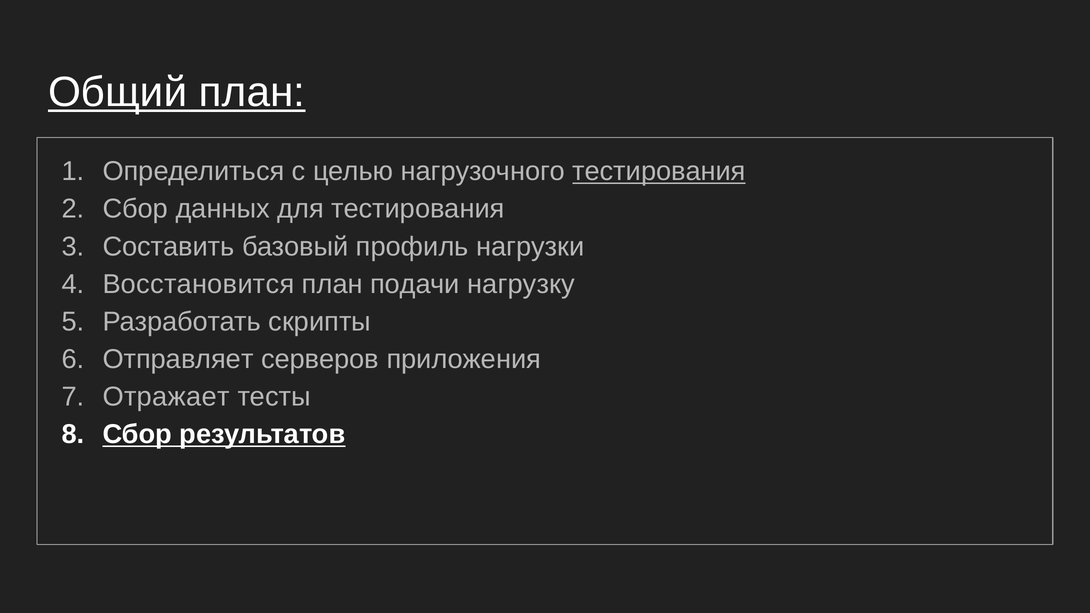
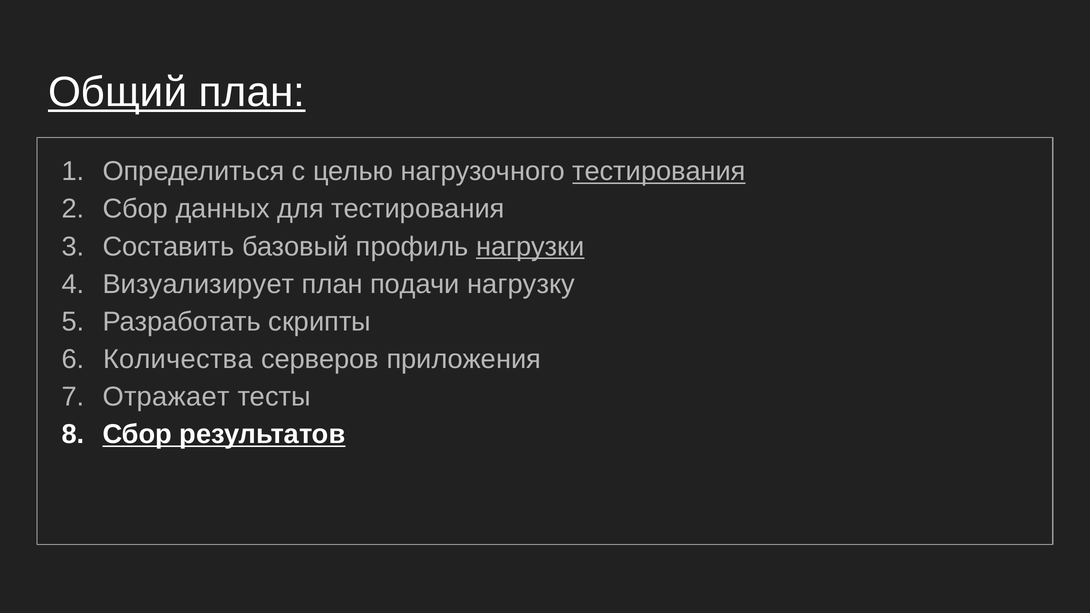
нагрузки underline: none -> present (530, 247)
Восстановится: Восстановится -> Визуализирует (198, 284)
Отправляет: Отправляет -> Количества (178, 359)
